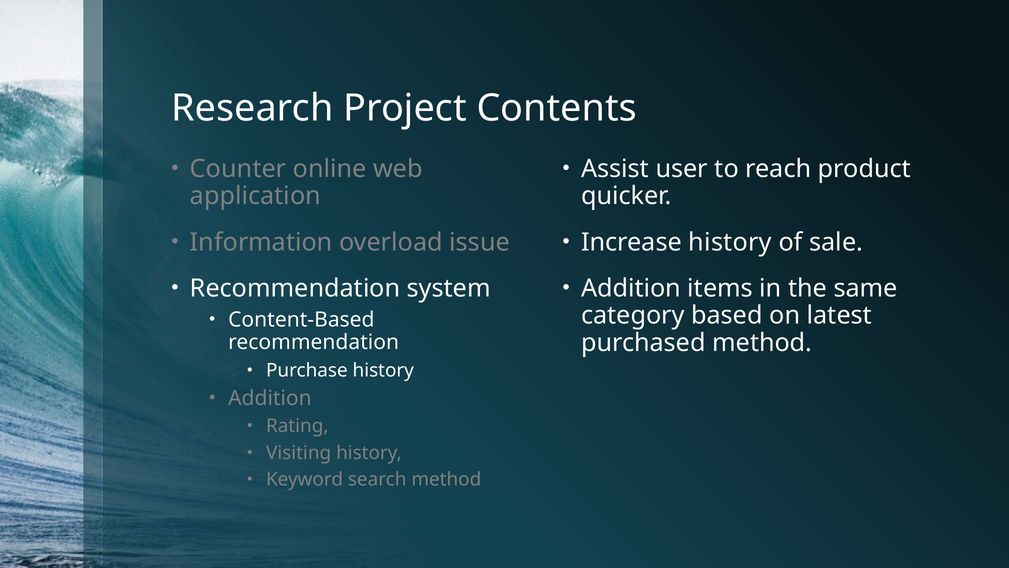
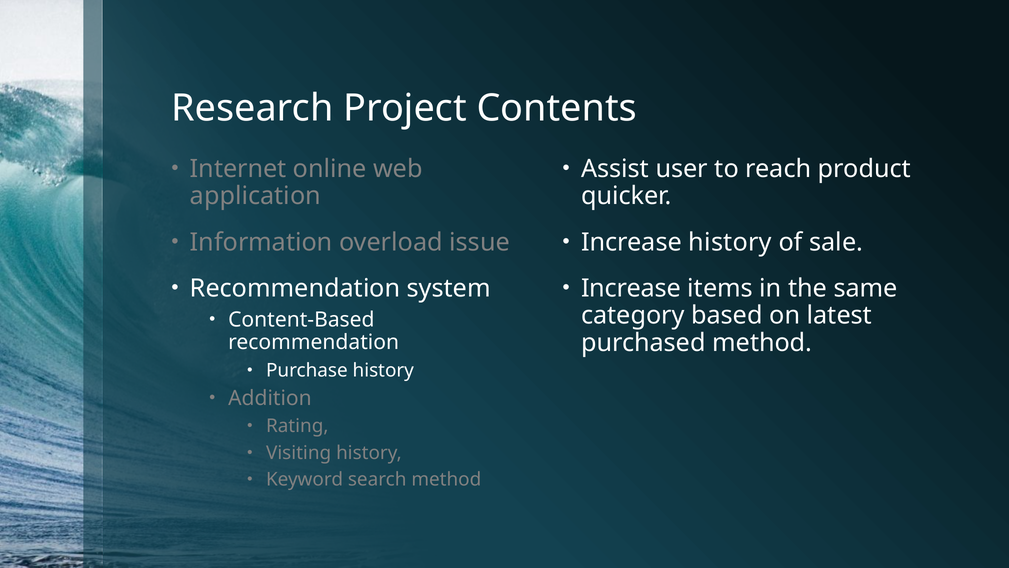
Counter: Counter -> Internet (238, 169)
Addition: Addition -> Increase (631, 288)
